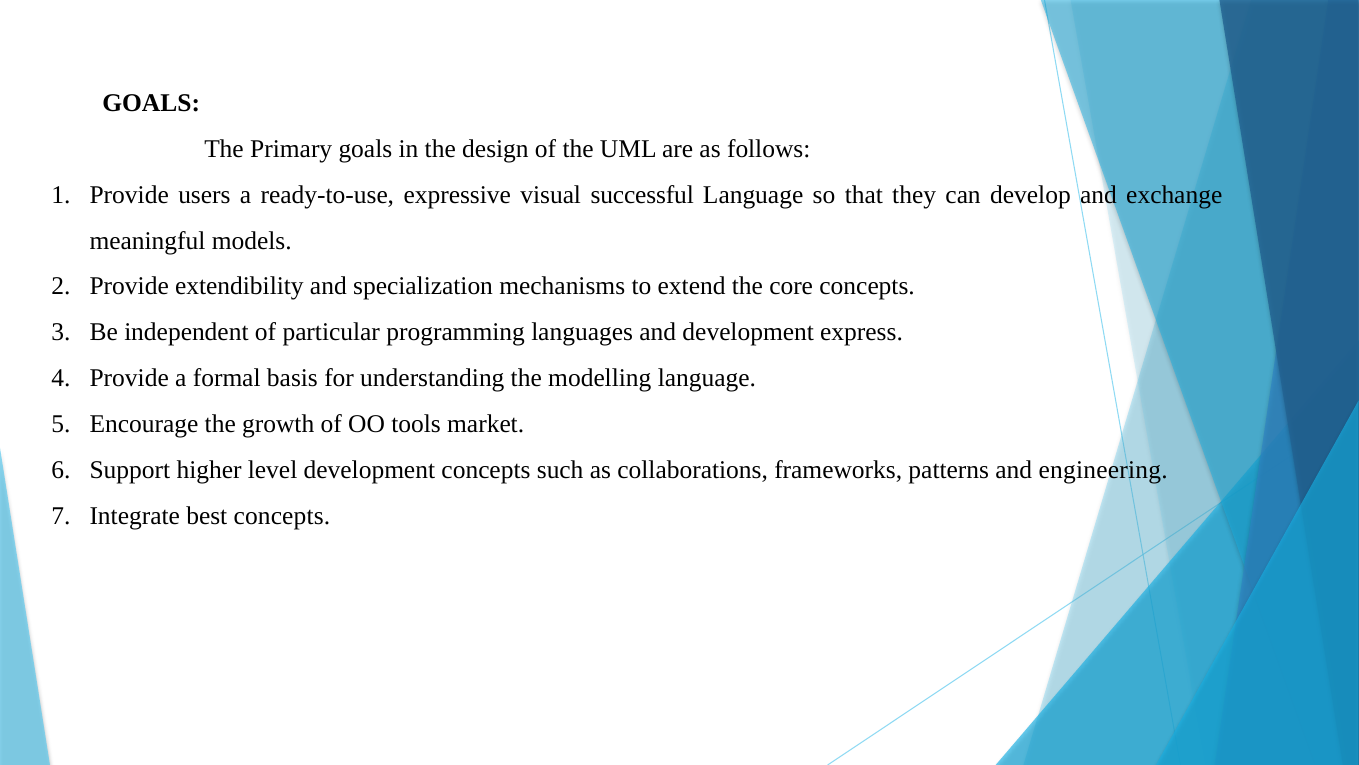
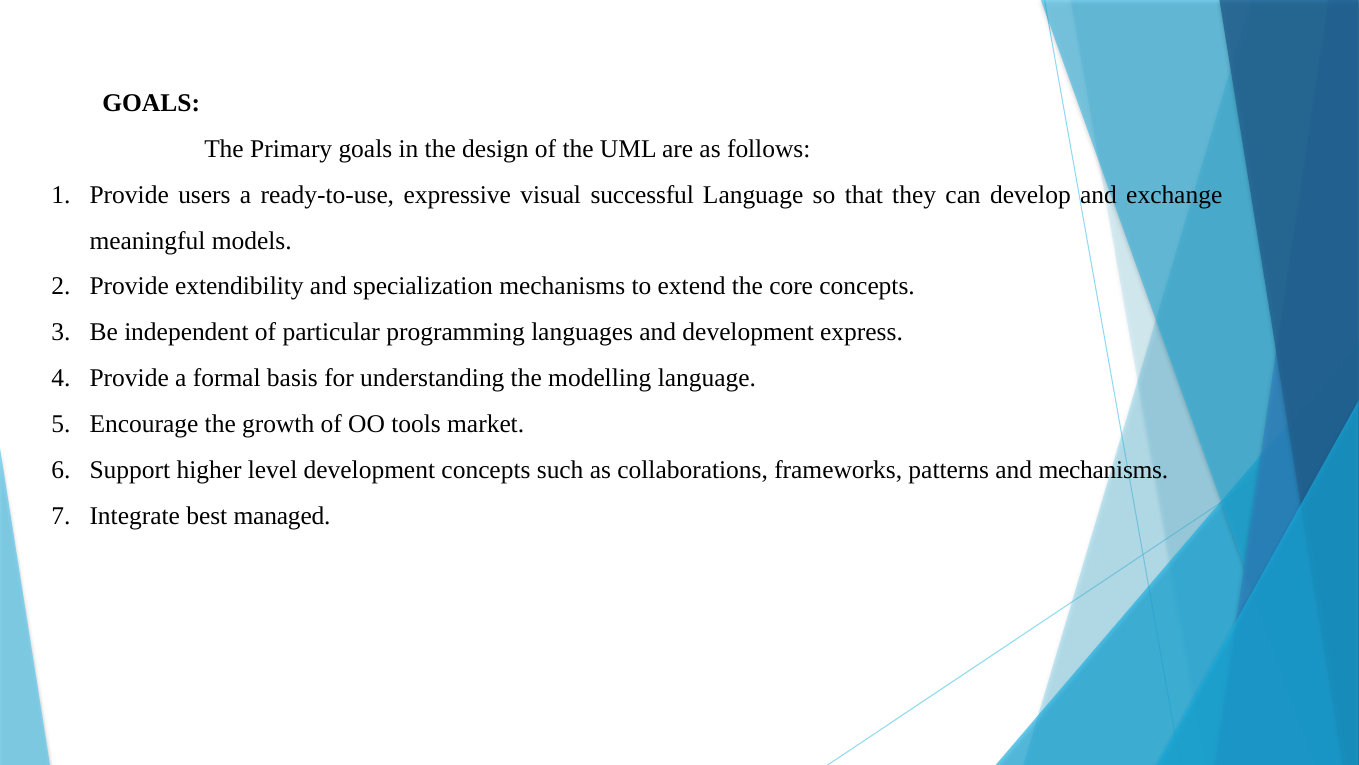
and engineering: engineering -> mechanisms (1103, 470)
best concepts: concepts -> managed (282, 516)
